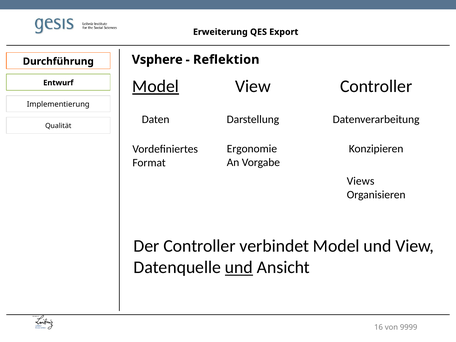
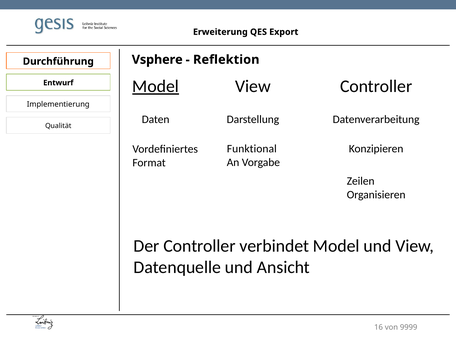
Ergonomie: Ergonomie -> Funktional (252, 149)
Views: Views -> Zeilen (361, 181)
und underline: present -> none (239, 267)
